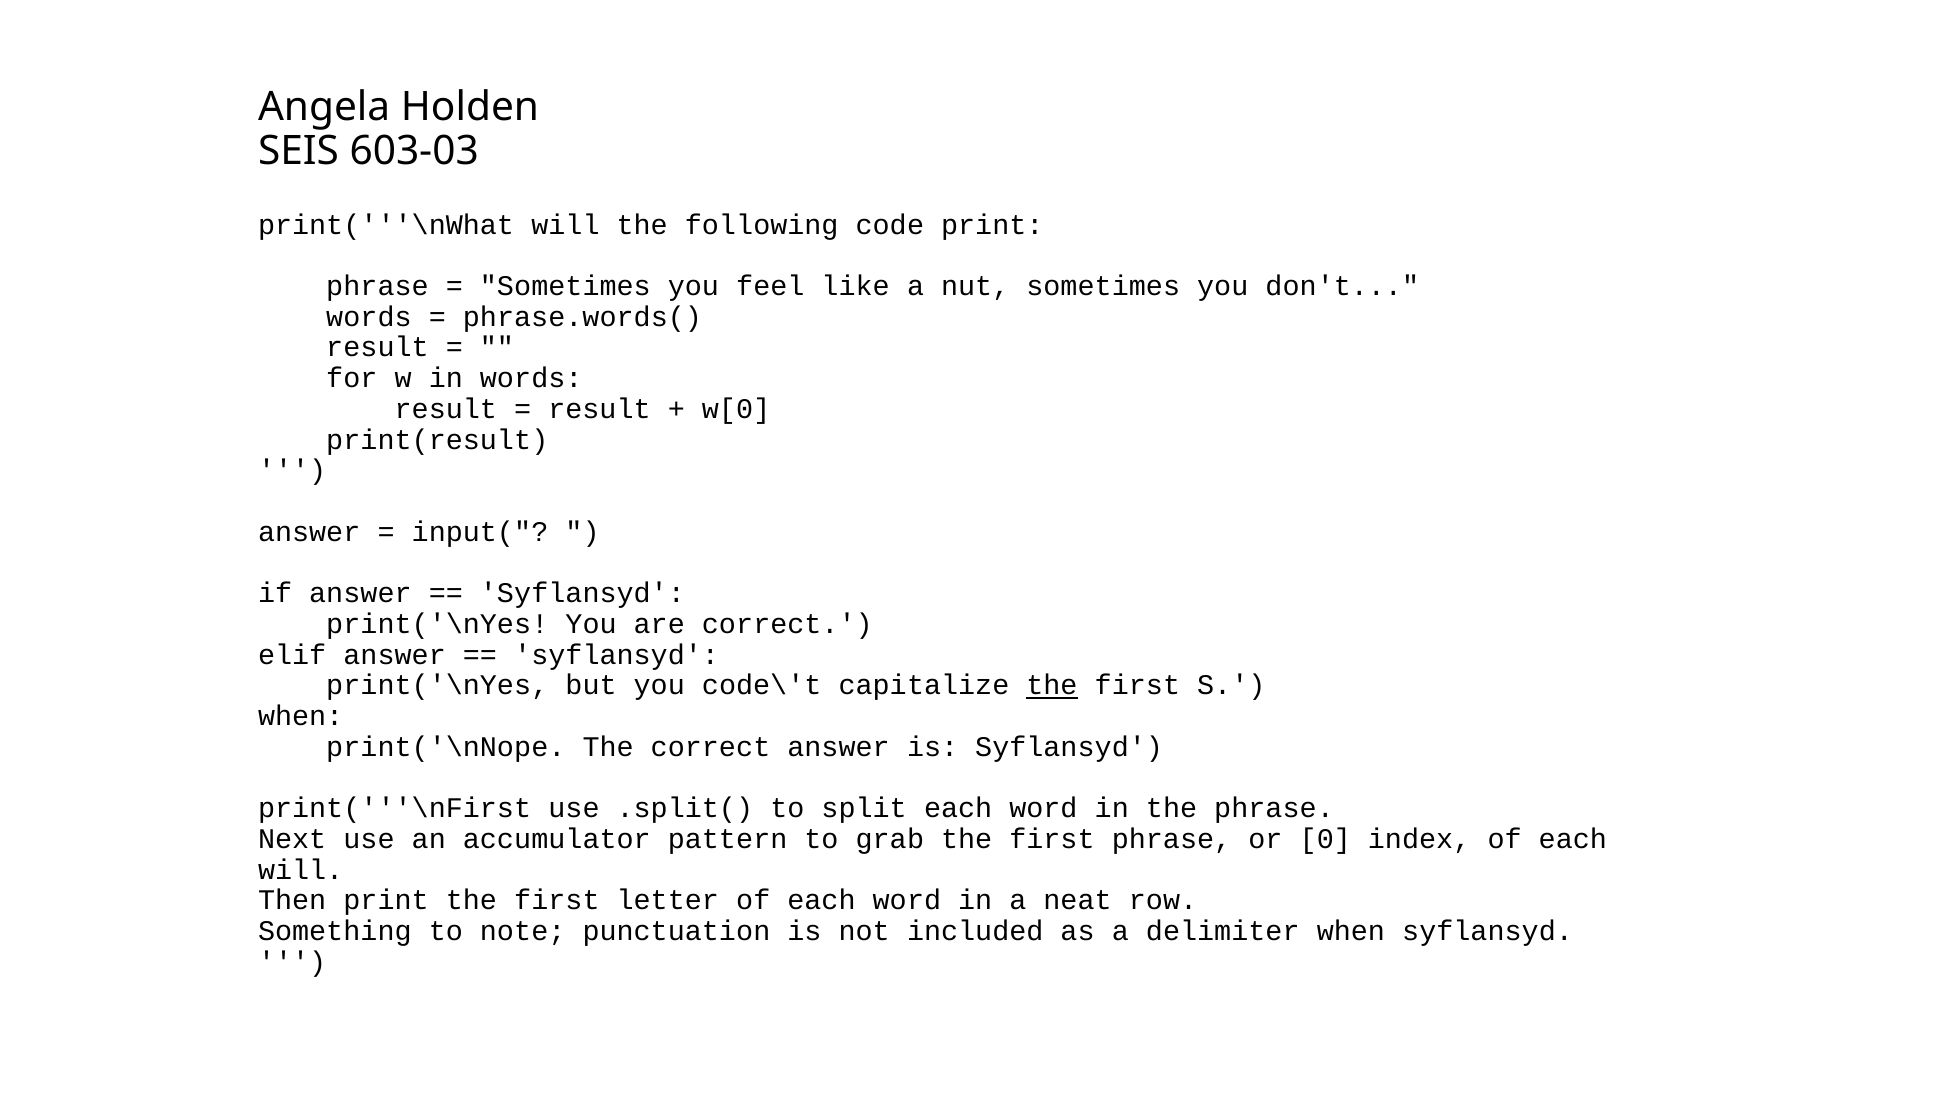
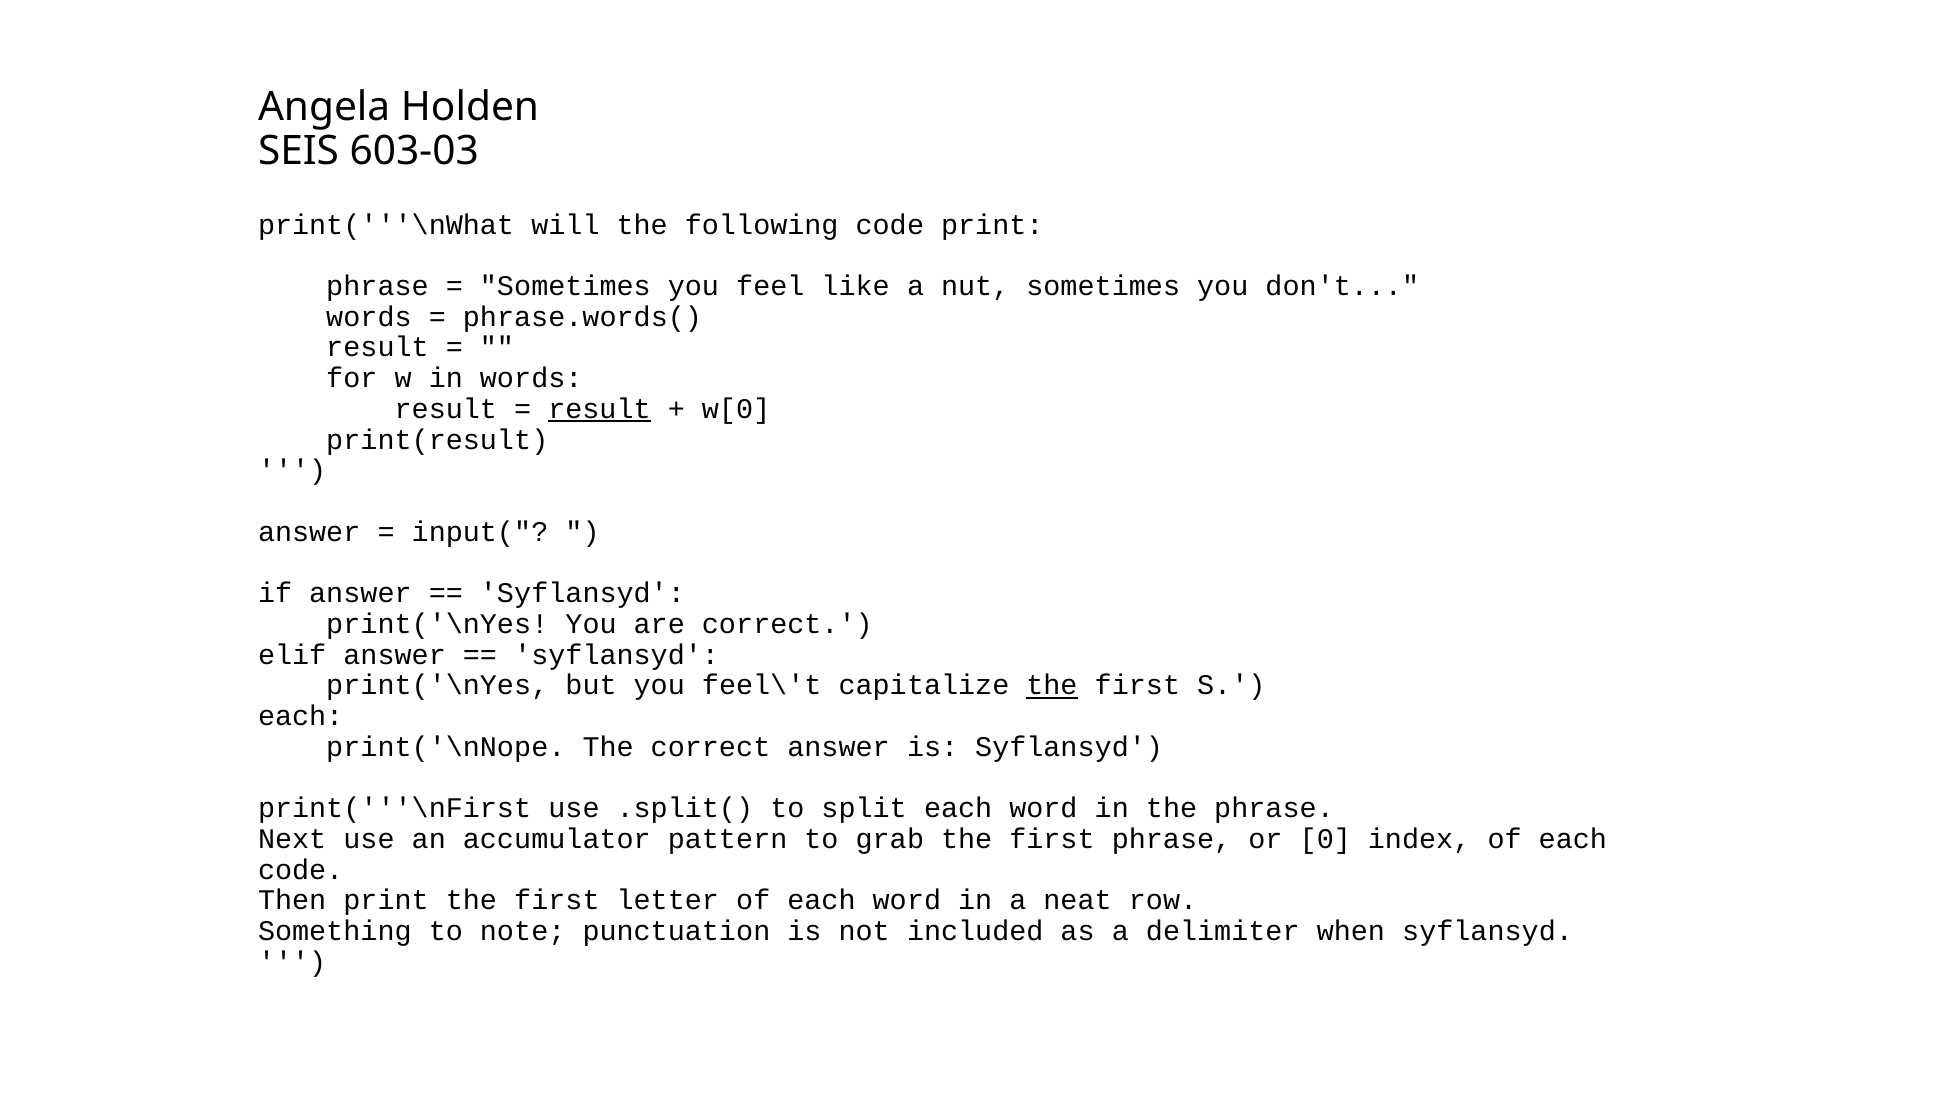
result underline: none -> present (599, 409)
code\'t: code\'t -> feel\'t (762, 685)
when: when -> each (301, 716)
will: will -> code (301, 870)
